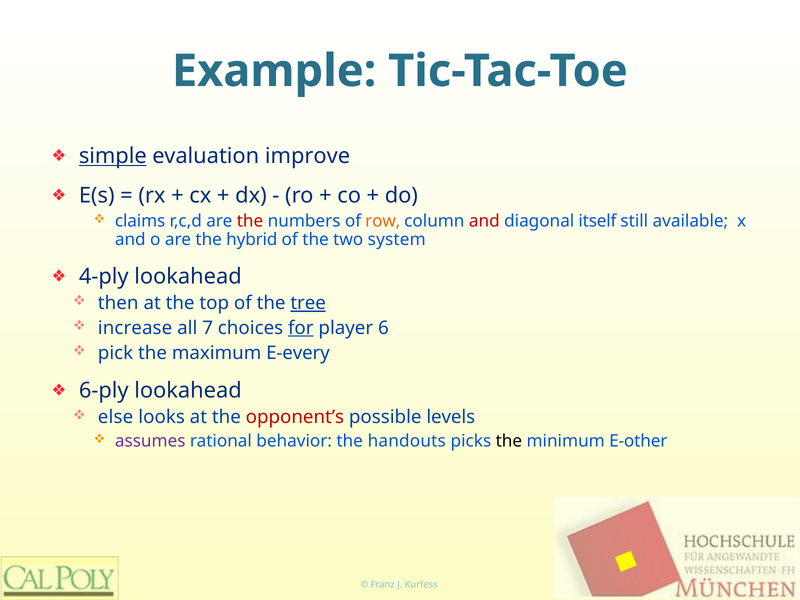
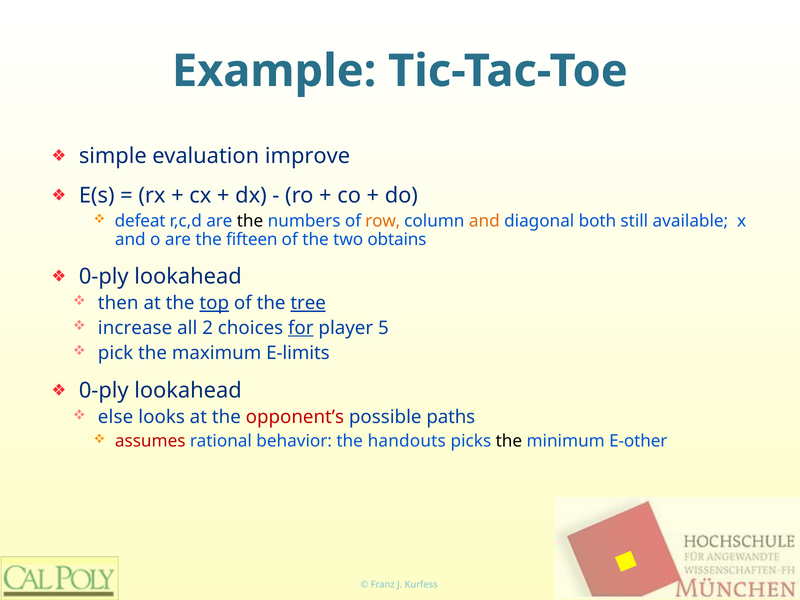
simple underline: present -> none (113, 156)
claims: claims -> defeat (140, 221)
the colour: red -> black (250, 221)
and colour: red -> orange (484, 221)
itself: itself -> both (597, 221)
hybrid: hybrid -> fifteen (252, 240)
system: system -> obtains (397, 240)
4-ply: 4-ply -> 0-ply (104, 276)
top underline: none -> present (214, 303)
7: 7 -> 2 (208, 328)
6: 6 -> 5 (383, 328)
E-every: E-every -> E-limits (298, 353)
6-ply: 6-ply -> 0-ply (104, 391)
levels: levels -> paths (451, 417)
assumes colour: purple -> red (150, 441)
